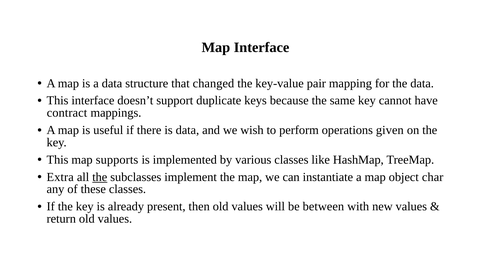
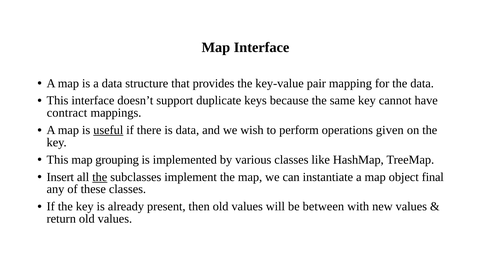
changed: changed -> provides (214, 83)
useful underline: none -> present (108, 130)
supports: supports -> grouping (117, 160)
Extra: Extra -> Insert (60, 177)
char: char -> final (433, 177)
